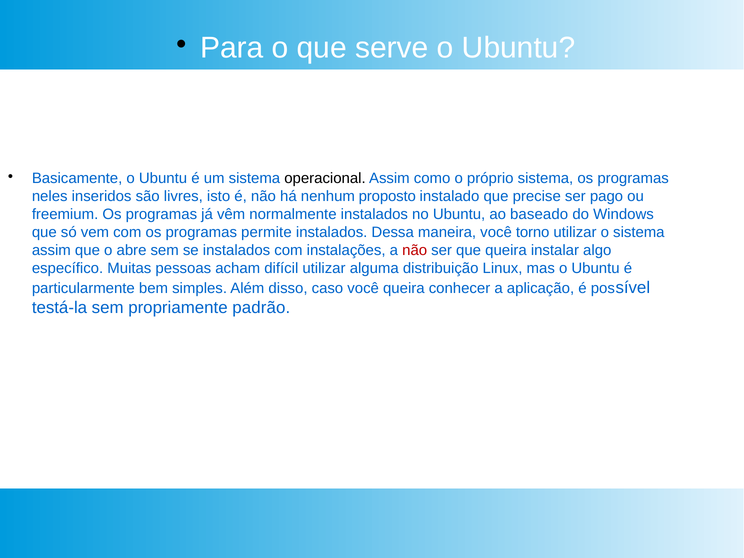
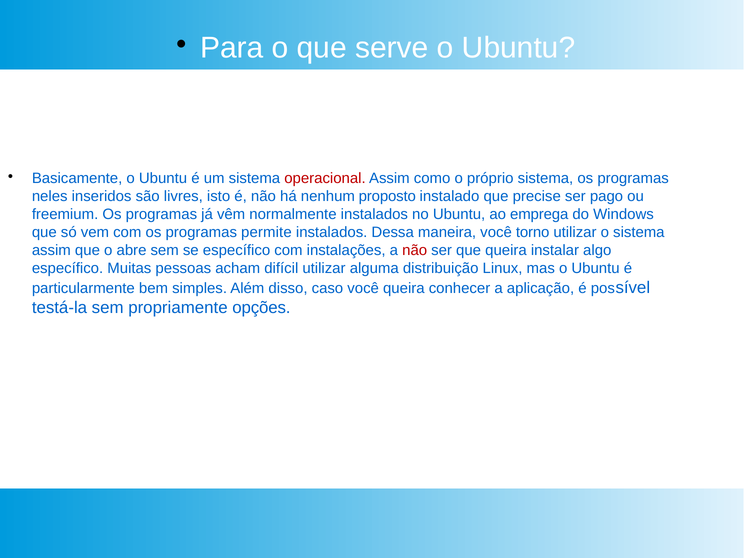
operacional colour: black -> red (325, 178)
baseado: baseado -> emprega (539, 214)
se instalados: instalados -> específico (237, 250)
padrão: padrão -> opções (261, 308)
